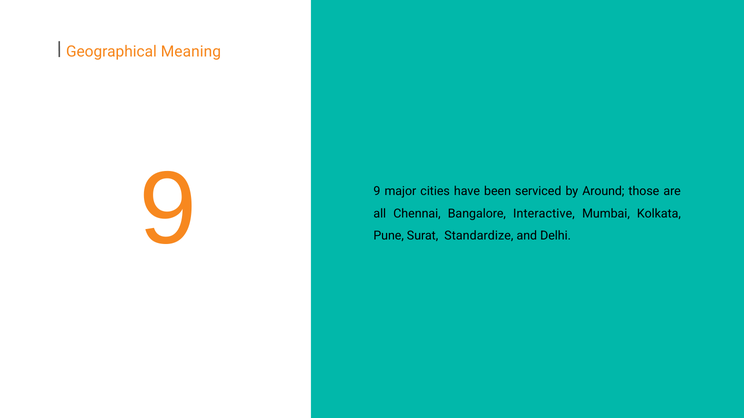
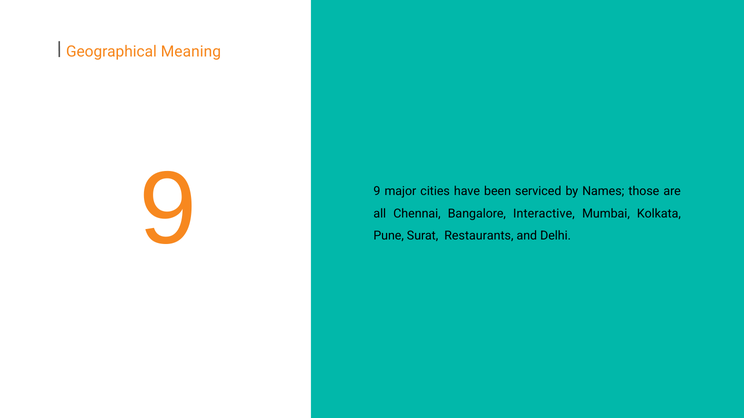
Around: Around -> Names (603, 191)
Standardize: Standardize -> Restaurants (479, 236)
